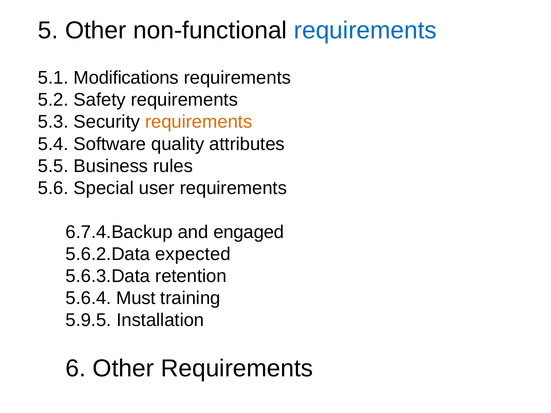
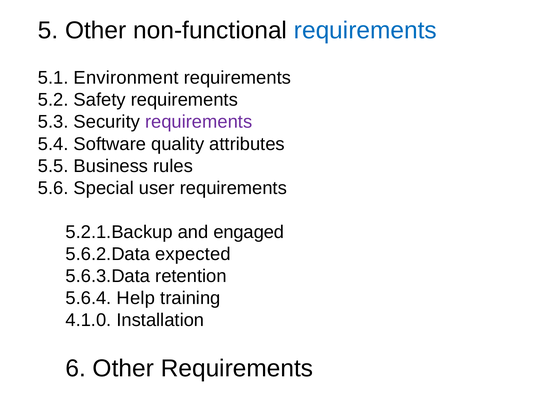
Modifications: Modifications -> Environment (126, 78)
requirements colour: orange -> purple (199, 122)
6.7.4.Backup: 6.7.4.Backup -> 5.2.1.Backup (119, 232)
Must: Must -> Help (136, 298)
5.9.5: 5.9.5 -> 4.1.0 (88, 320)
